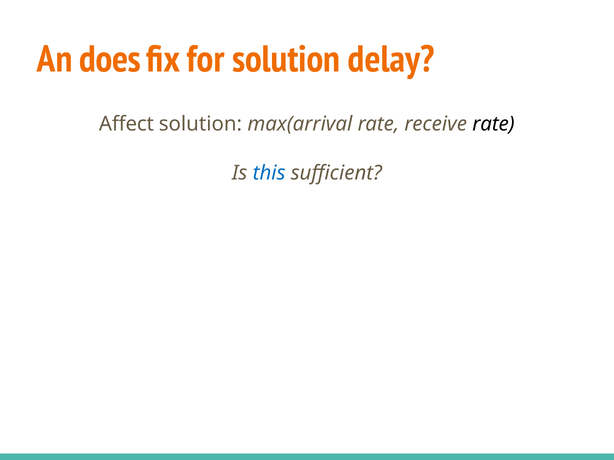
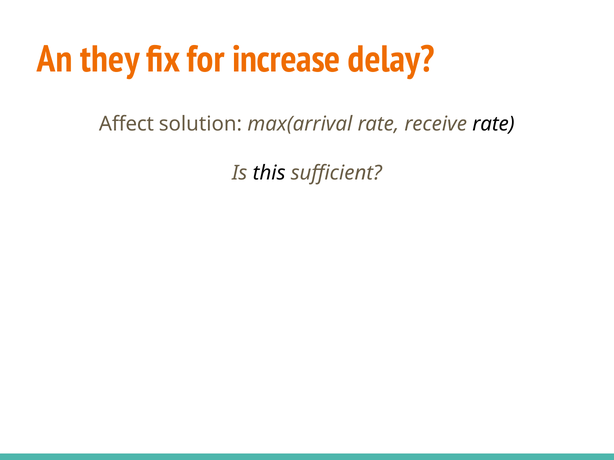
does: does -> they (110, 59)
for solution: solution -> increase (286, 59)
this colour: blue -> black (269, 173)
